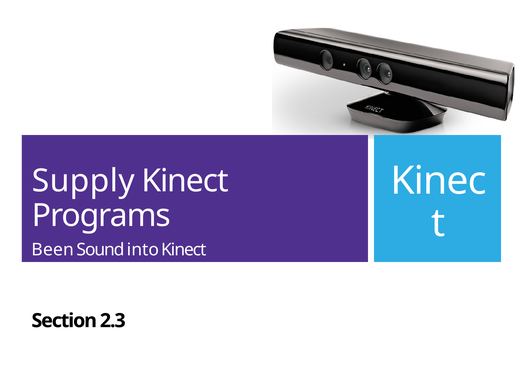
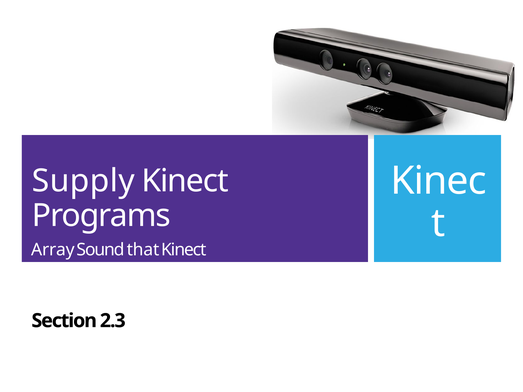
Been: Been -> Array (53, 250)
into: into -> that (143, 250)
